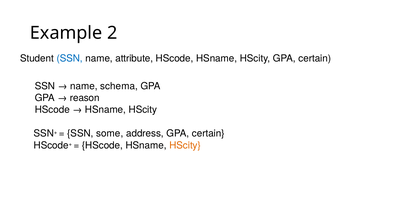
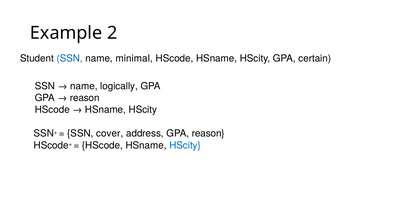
attribute: attribute -> minimal (134, 58)
schema: schema -> logically (119, 86)
some: some -> cover (110, 134)
address GPA certain: certain -> reason (208, 134)
HScity colour: orange -> blue (185, 145)
